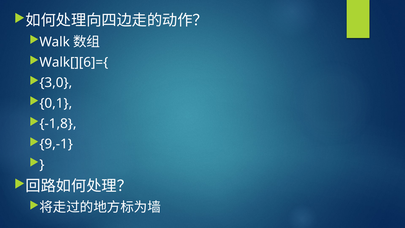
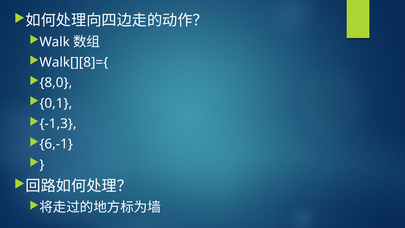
Walk[][6]={: Walk[][6]={ -> Walk[][8]={ (74, 62)
3,0: 3,0 -> 8,0 (56, 83)
-1,8: -1,8 -> -1,3 (58, 124)
9,-1: 9,-1 -> 6,-1 (56, 144)
